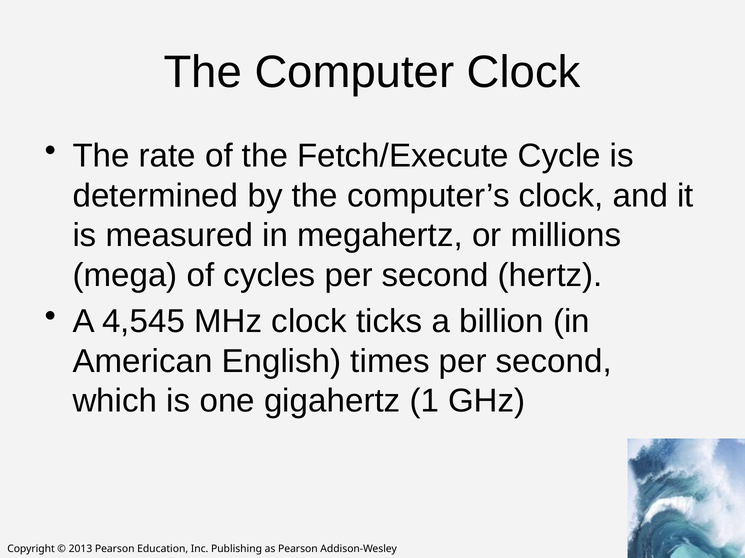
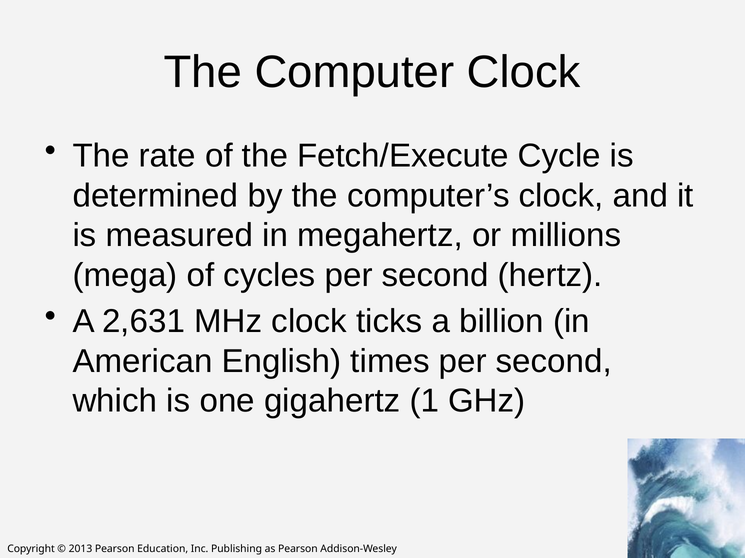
4,545: 4,545 -> 2,631 (144, 322)
